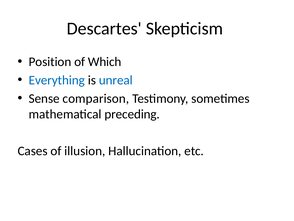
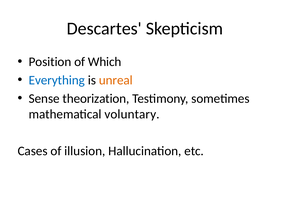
unreal colour: blue -> orange (116, 80)
comparison: comparison -> theorization (96, 98)
preceding: preceding -> voluntary (132, 114)
